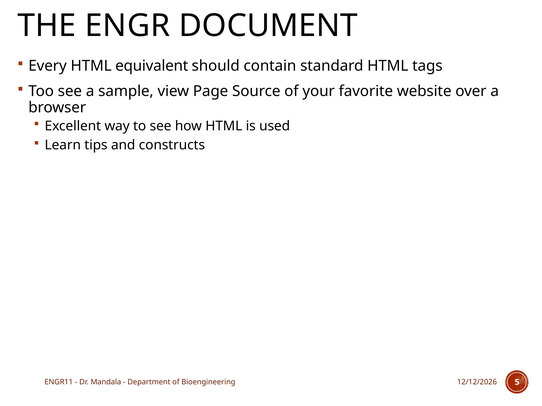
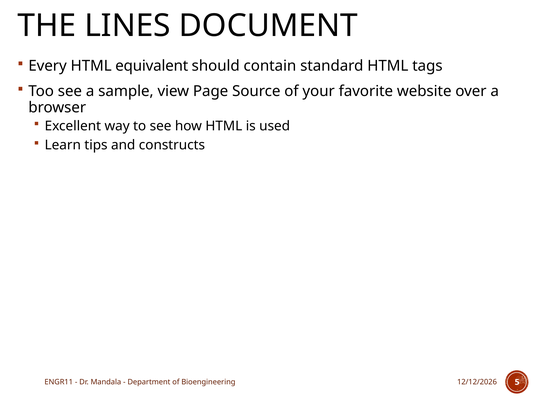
ENGR: ENGR -> LINES (128, 26)
